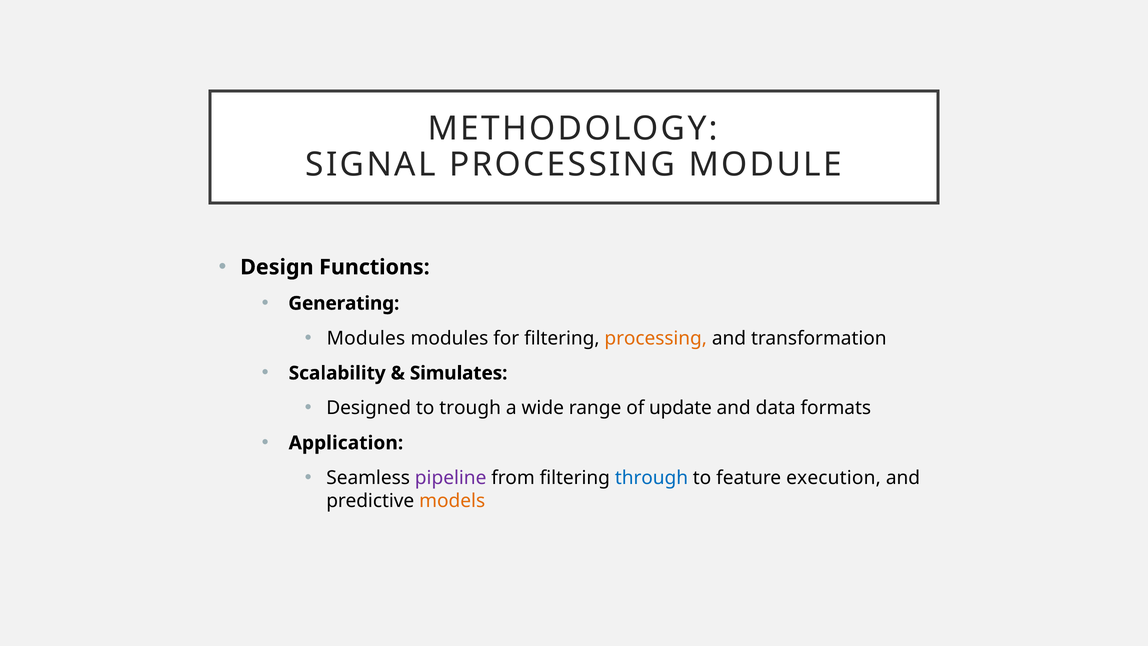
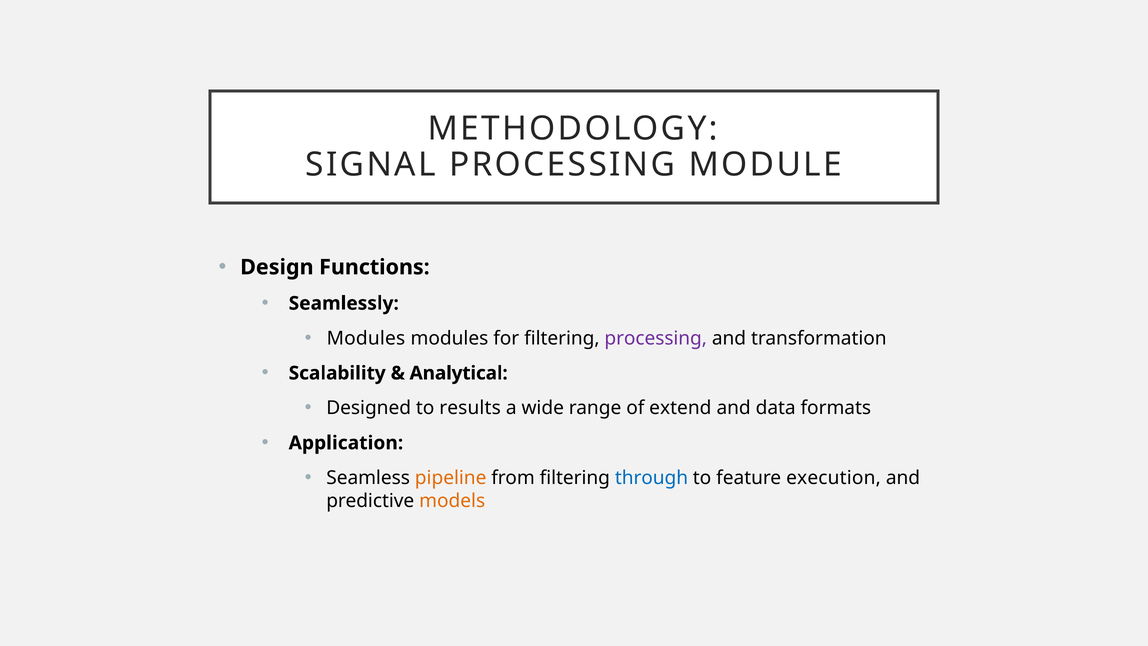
Generating: Generating -> Seamlessly (344, 303)
processing colour: orange -> purple (656, 338)
Simulates: Simulates -> Analytical (459, 373)
trough: trough -> results (470, 408)
update: update -> extend (680, 408)
pipeline colour: purple -> orange (451, 478)
